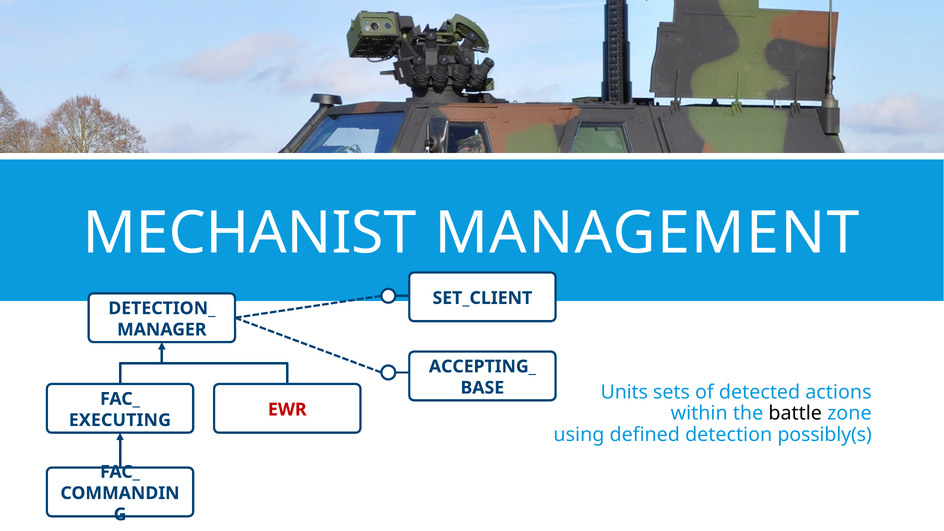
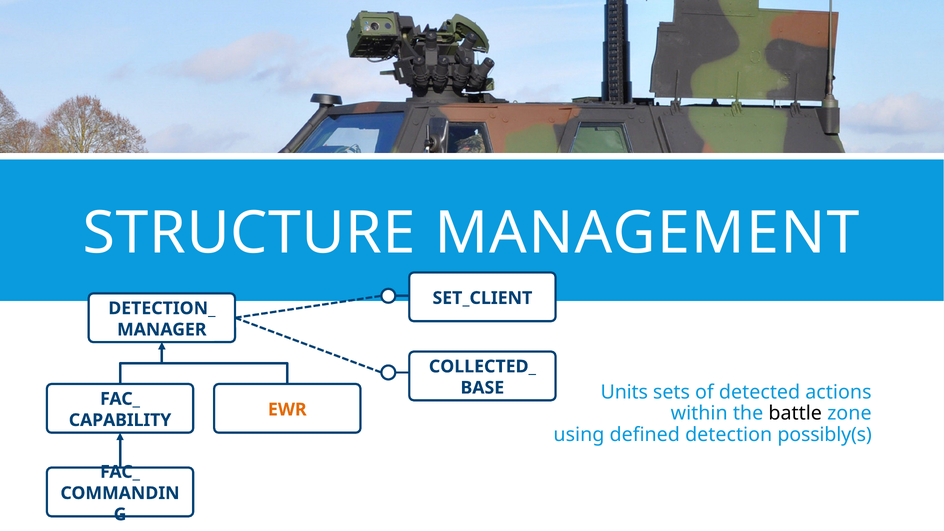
MECHANIST: MECHANIST -> STRUCTURE (249, 233)
ACCEPTING_: ACCEPTING_ -> COLLECTED_ (482, 367)
EWR colour: red -> orange (287, 410)
EXECUTING: EXECUTING -> CAPABILITY (120, 420)
